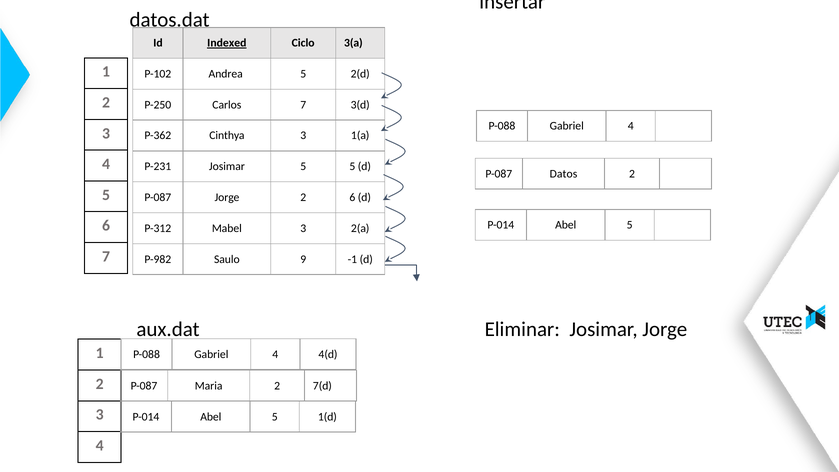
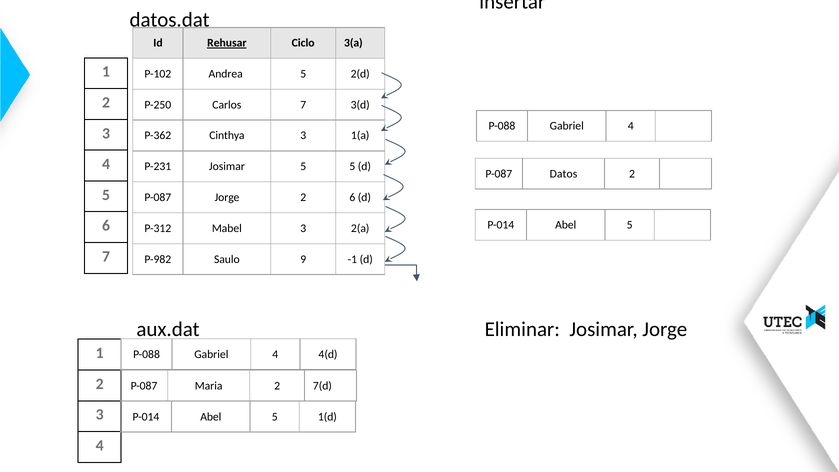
Indexed: Indexed -> Rehusar (227, 43)
